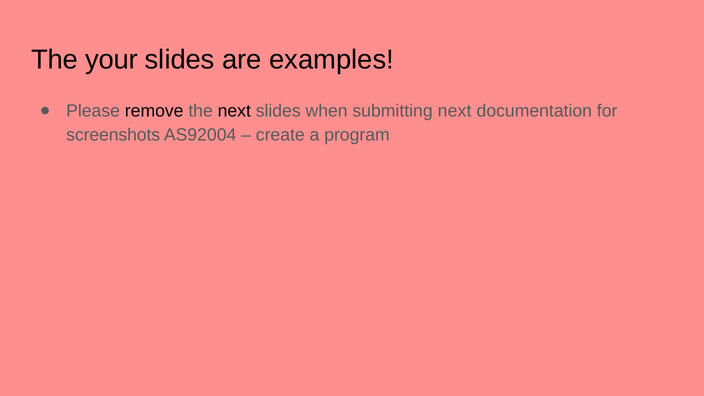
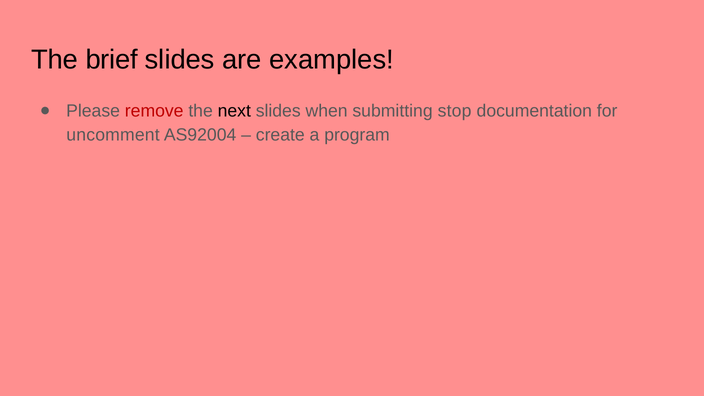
your: your -> brief (112, 60)
remove colour: black -> red (154, 111)
submitting next: next -> stop (455, 111)
screenshots: screenshots -> uncomment (113, 135)
